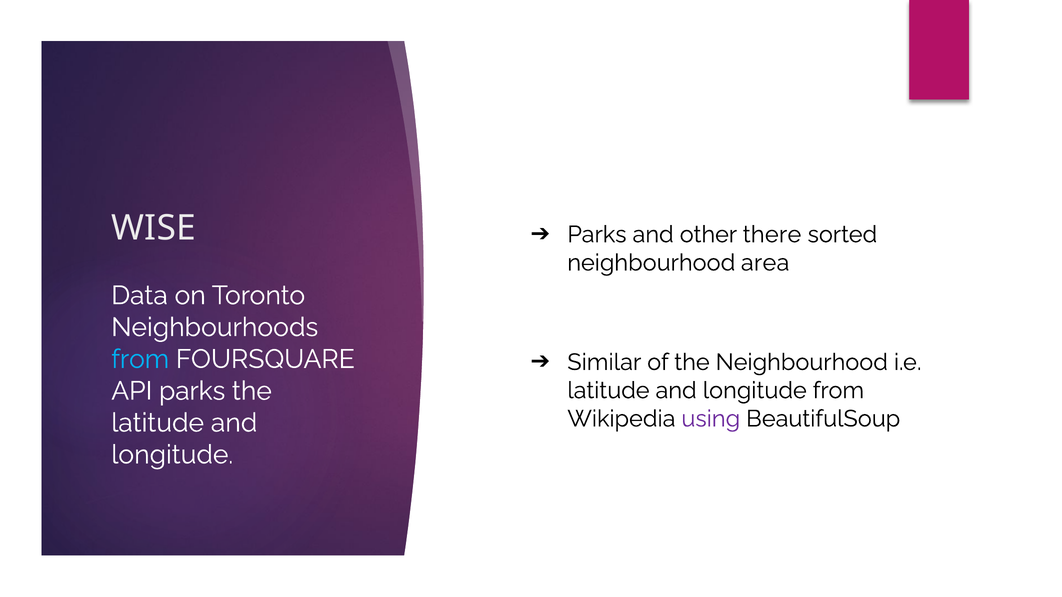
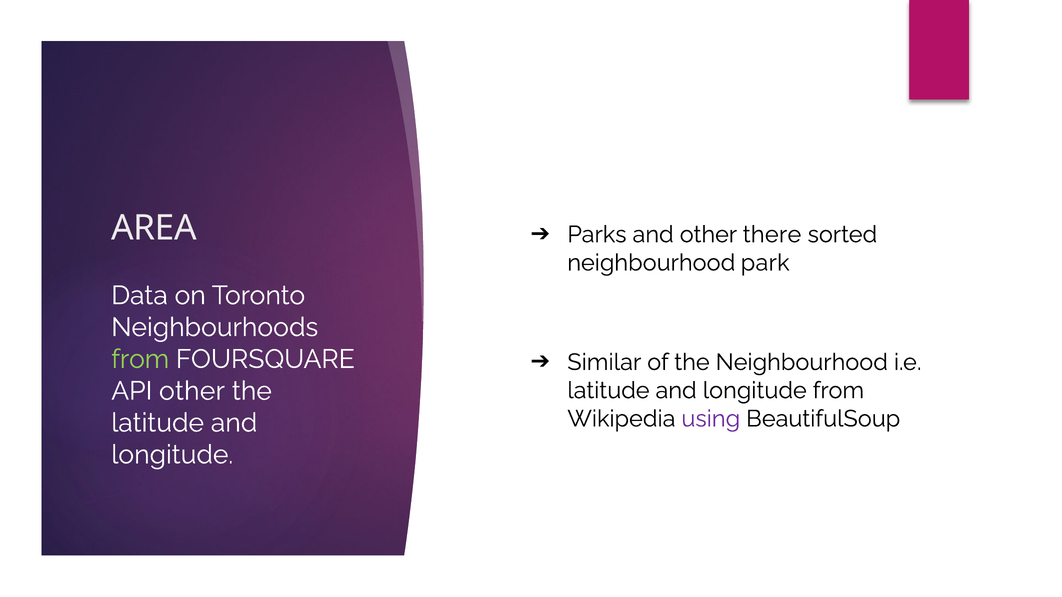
WISE: WISE -> AREA (154, 228)
area: area -> park (765, 263)
from colour: light blue -> light green (140, 359)
API parks: parks -> other (192, 391)
